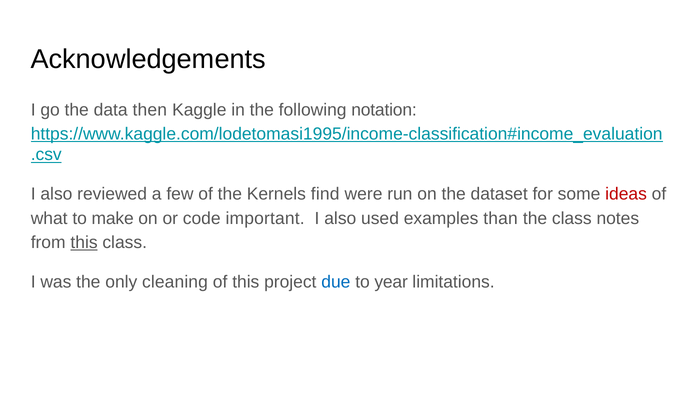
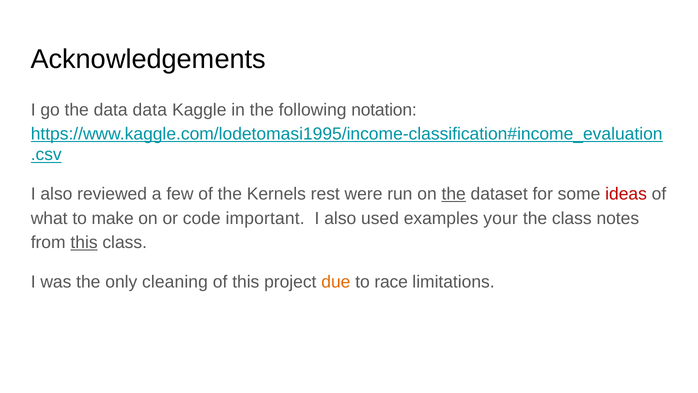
data then: then -> data (150, 110)
find: find -> rest (325, 194)
the underline: none -> present (454, 194)
than: than -> your (500, 218)
due colour: blue -> orange (336, 282)
year: year -> race (391, 282)
